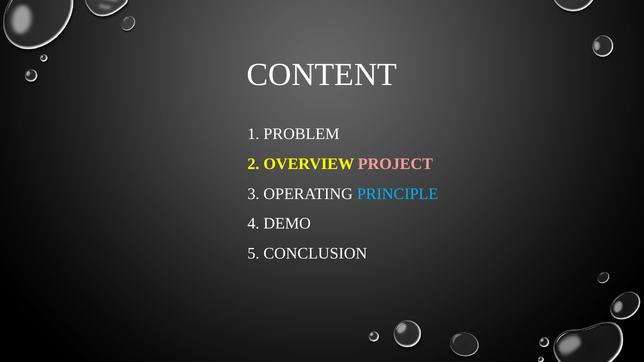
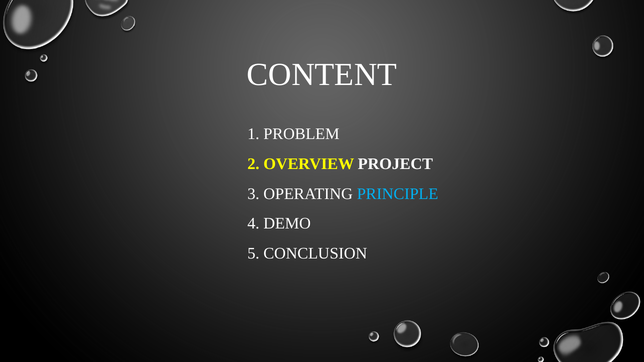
PROJECT colour: pink -> white (395, 164)
